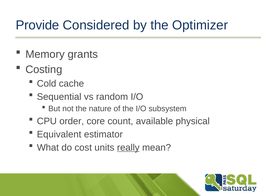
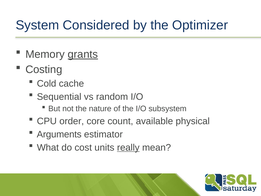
Provide: Provide -> System (37, 25)
grants underline: none -> present (83, 54)
Equivalent: Equivalent -> Arguments (59, 134)
